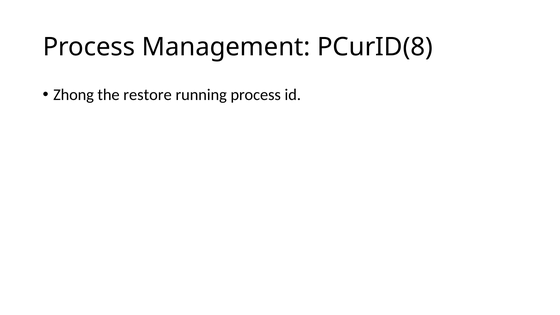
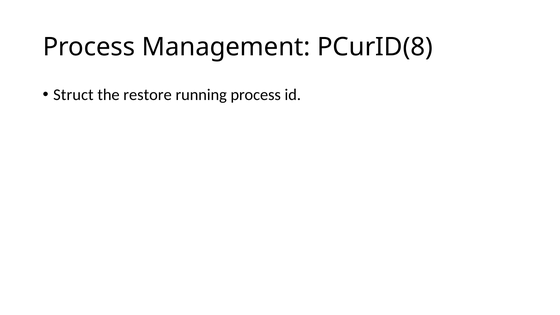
Zhong: Zhong -> Struct (73, 95)
